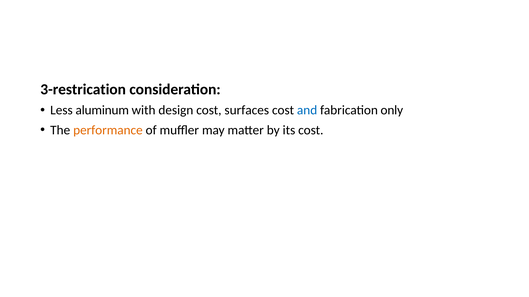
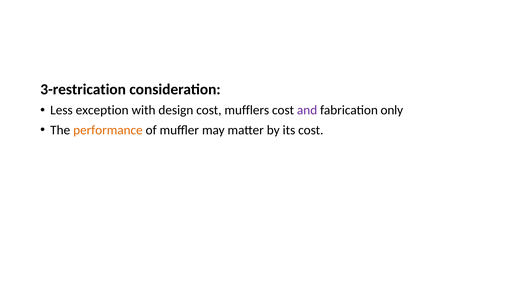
aluminum: aluminum -> exception (102, 110)
surfaces: surfaces -> mufflers (247, 110)
and colour: blue -> purple (307, 110)
